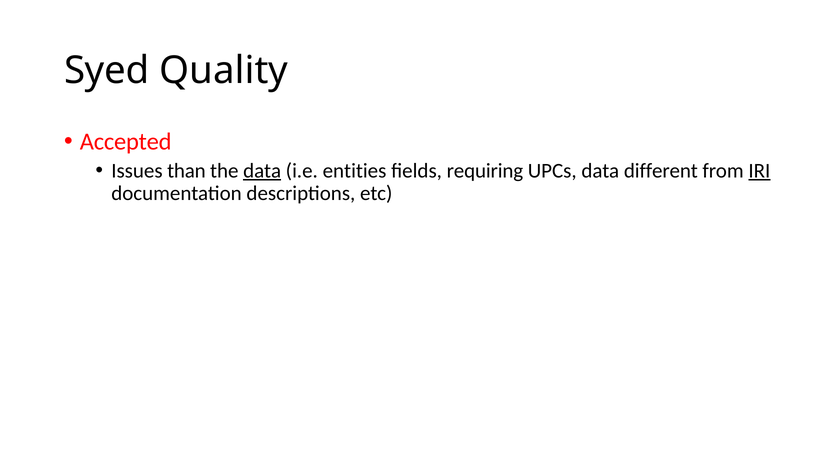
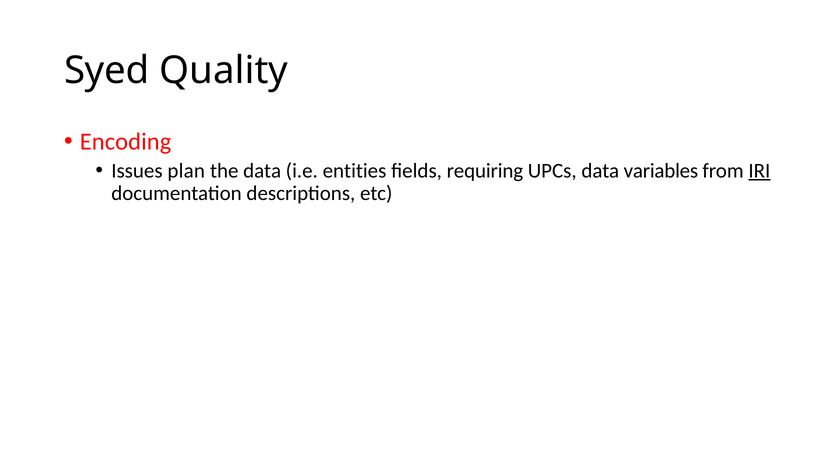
Accepted: Accepted -> Encoding (126, 142)
than: than -> plan (186, 171)
data underline: present -> none (262, 171)
different: different -> variables (661, 171)
